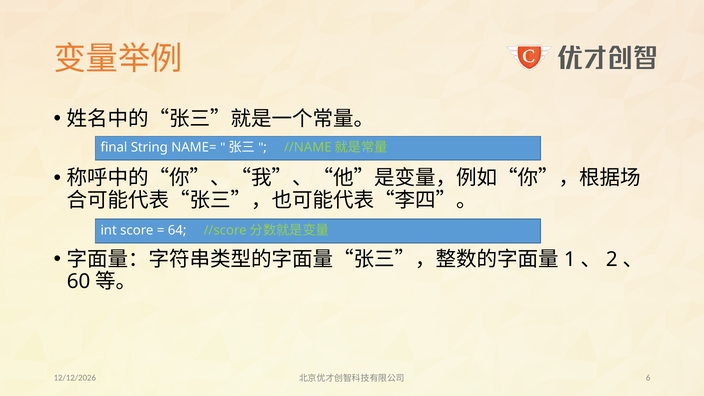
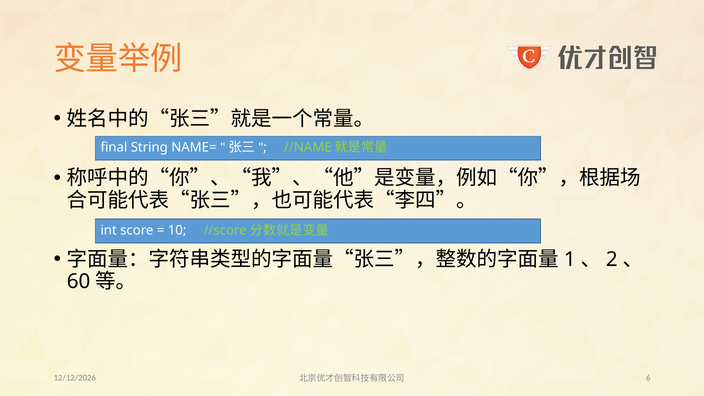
64: 64 -> 10 (177, 231)
